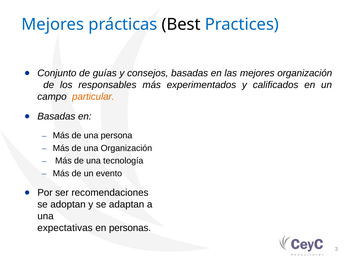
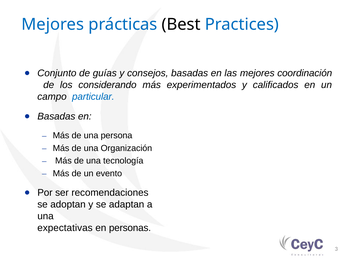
mejores organización: organización -> coordinación (305, 73)
responsables: responsables -> considerando (107, 85)
particular colour: orange -> blue (93, 97)
